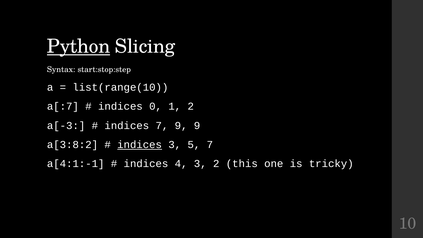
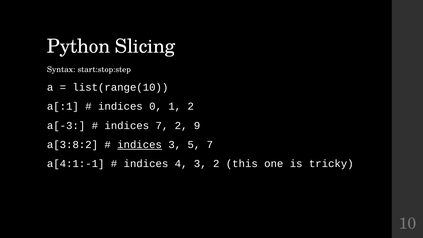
Python underline: present -> none (79, 46)
a[:7: a[:7 -> a[:1 (63, 106)
7 9: 9 -> 2 (181, 126)
